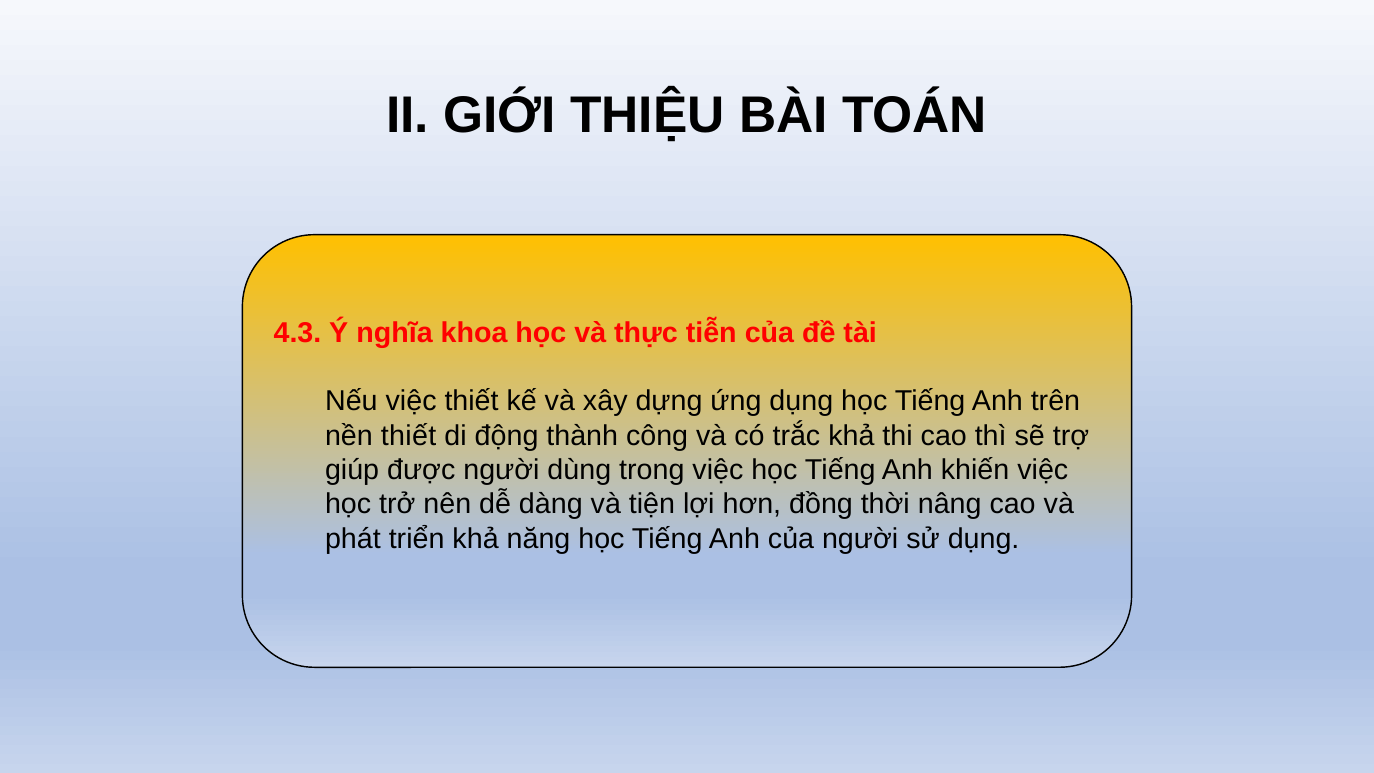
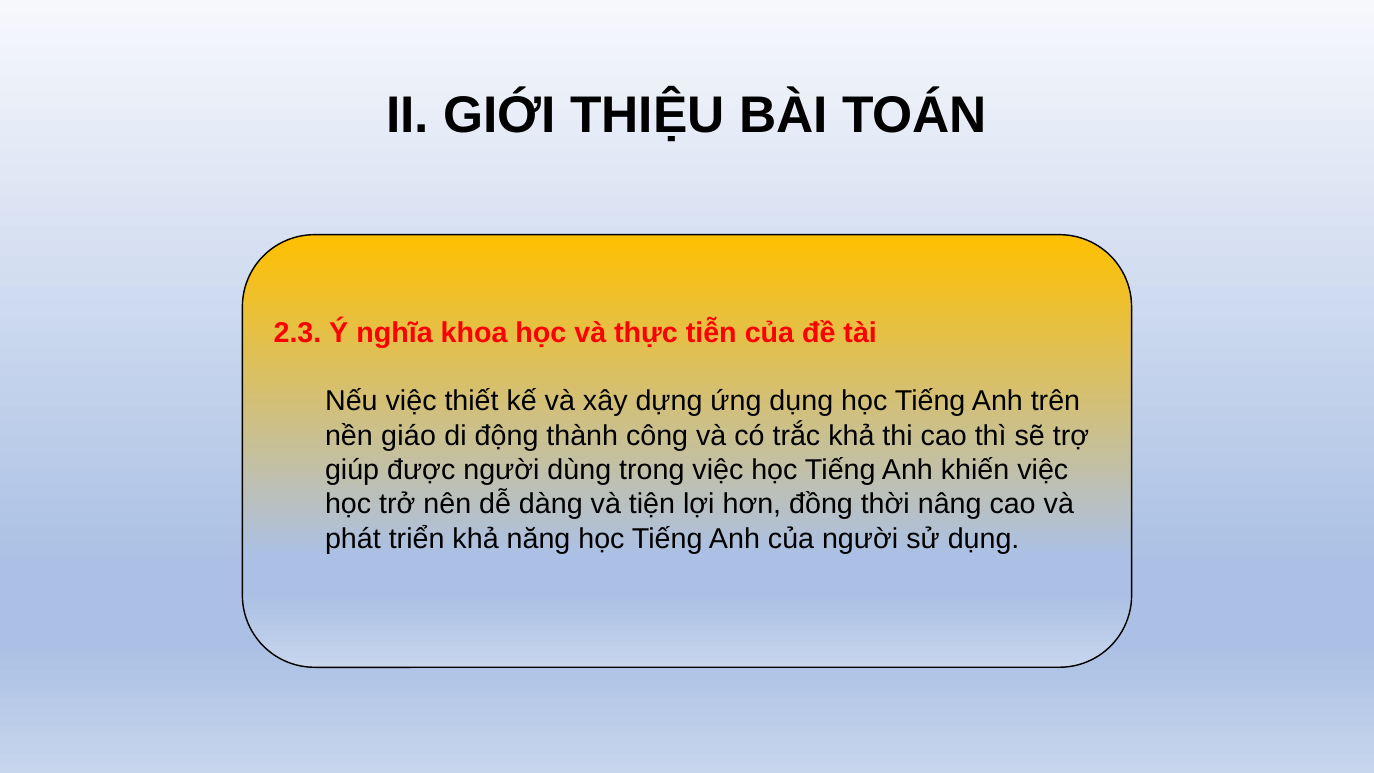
4.3: 4.3 -> 2.3 (297, 333)
nền thiết: thiết -> giáo (409, 436)
